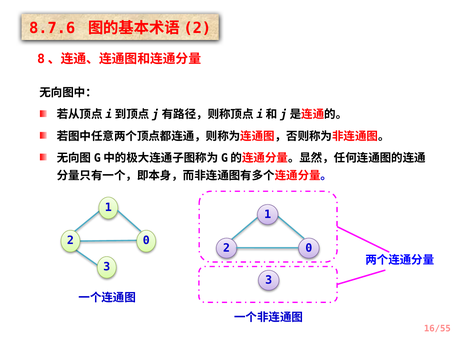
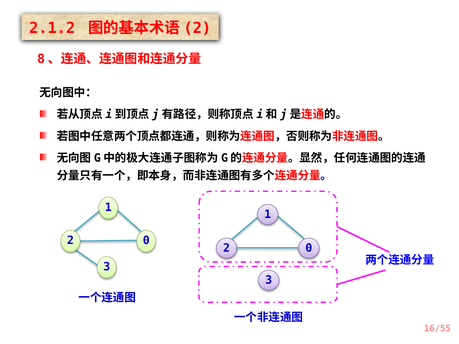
8.7.6: 8.7.6 -> 2.1.2 (52, 28)
